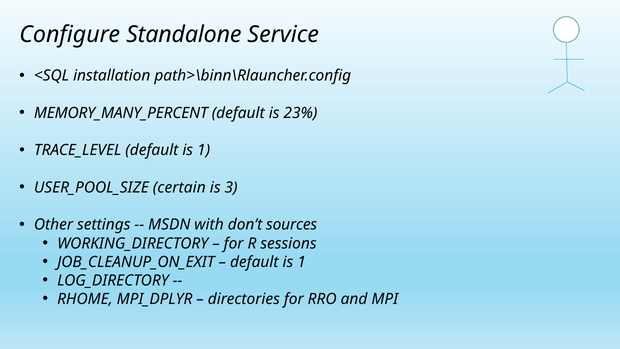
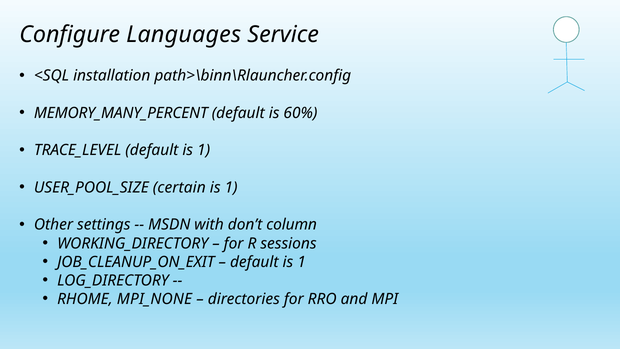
Standalone: Standalone -> Languages (184, 35)
23%: 23% -> 60% (300, 113)
3: 3 -> 1 (231, 187)
sources: sources -> column (292, 225)
MPI_DPLYR: MPI_DPLYR -> MPI_NONE (154, 299)
